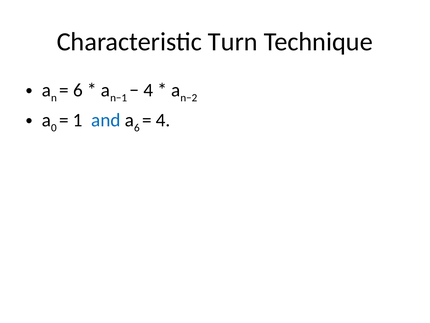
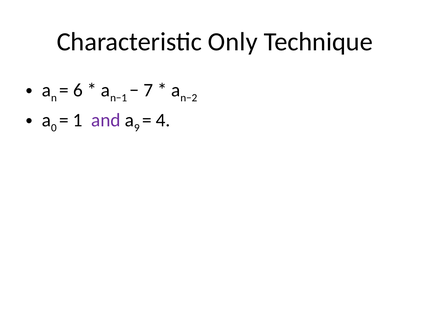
Turn: Turn -> Only (233, 42)
4: 4 -> 7 (148, 90)
and colour: blue -> purple (106, 120)
6: 6 -> 9 (137, 128)
